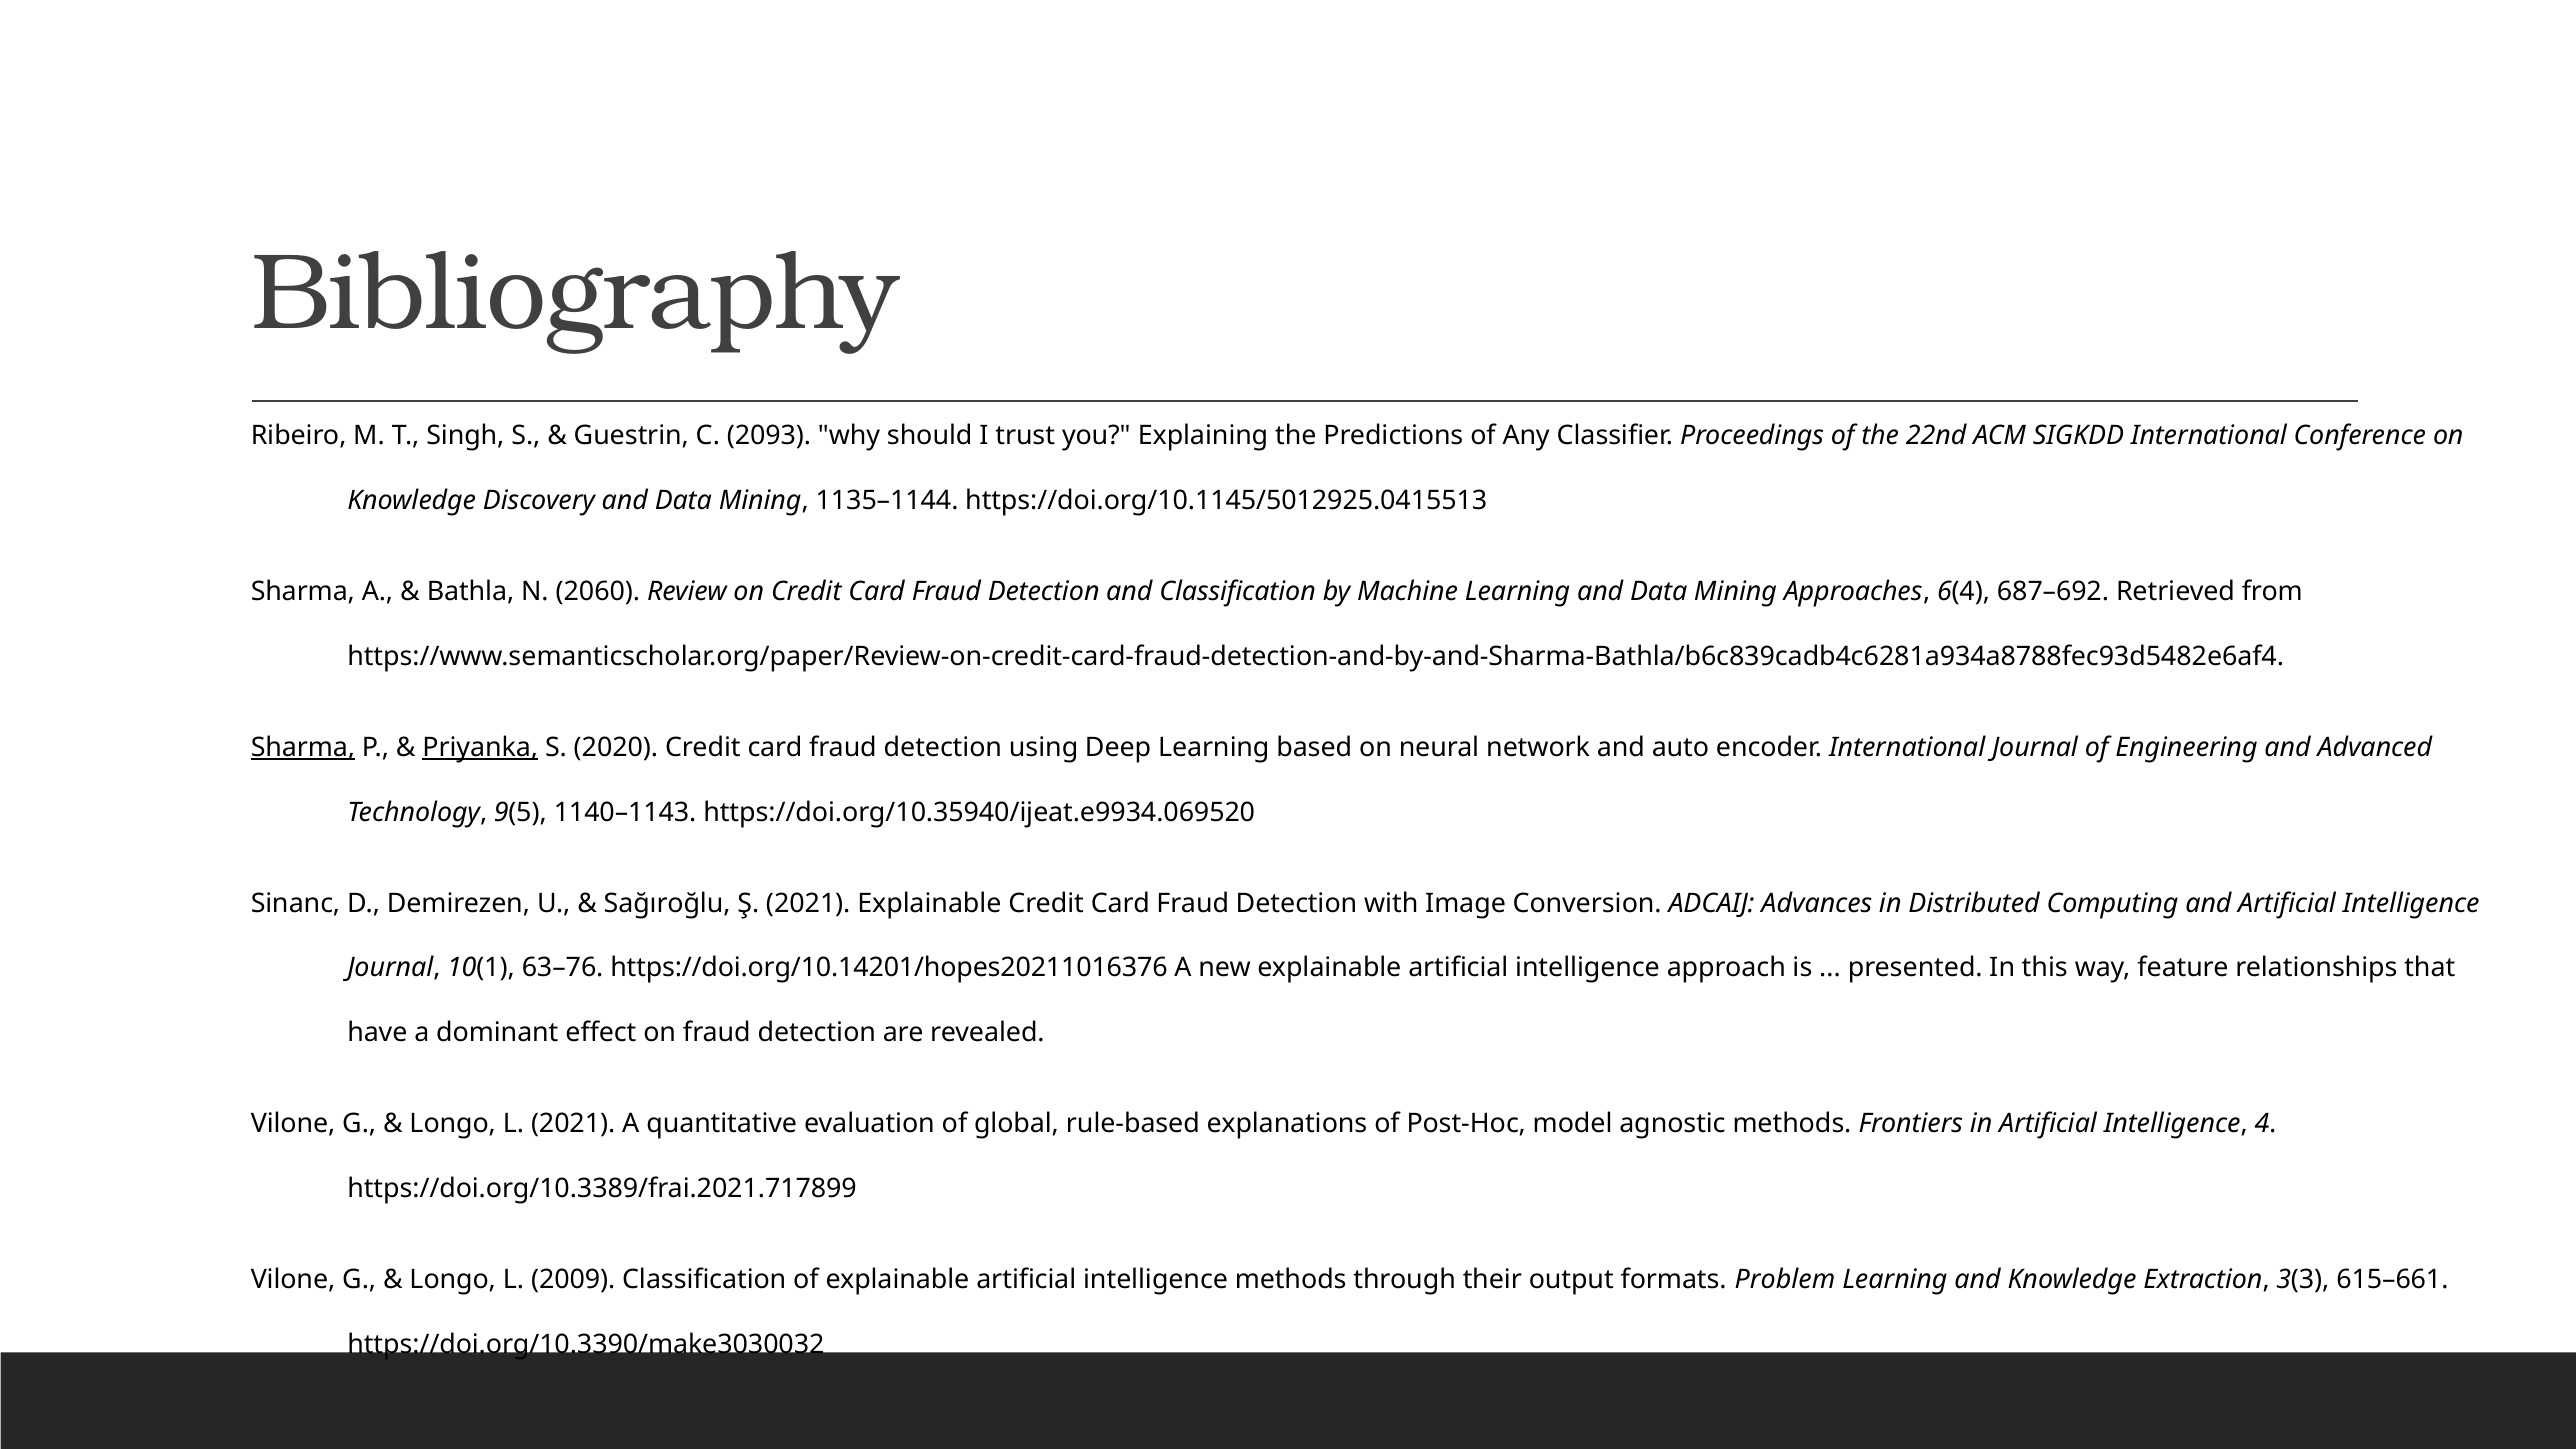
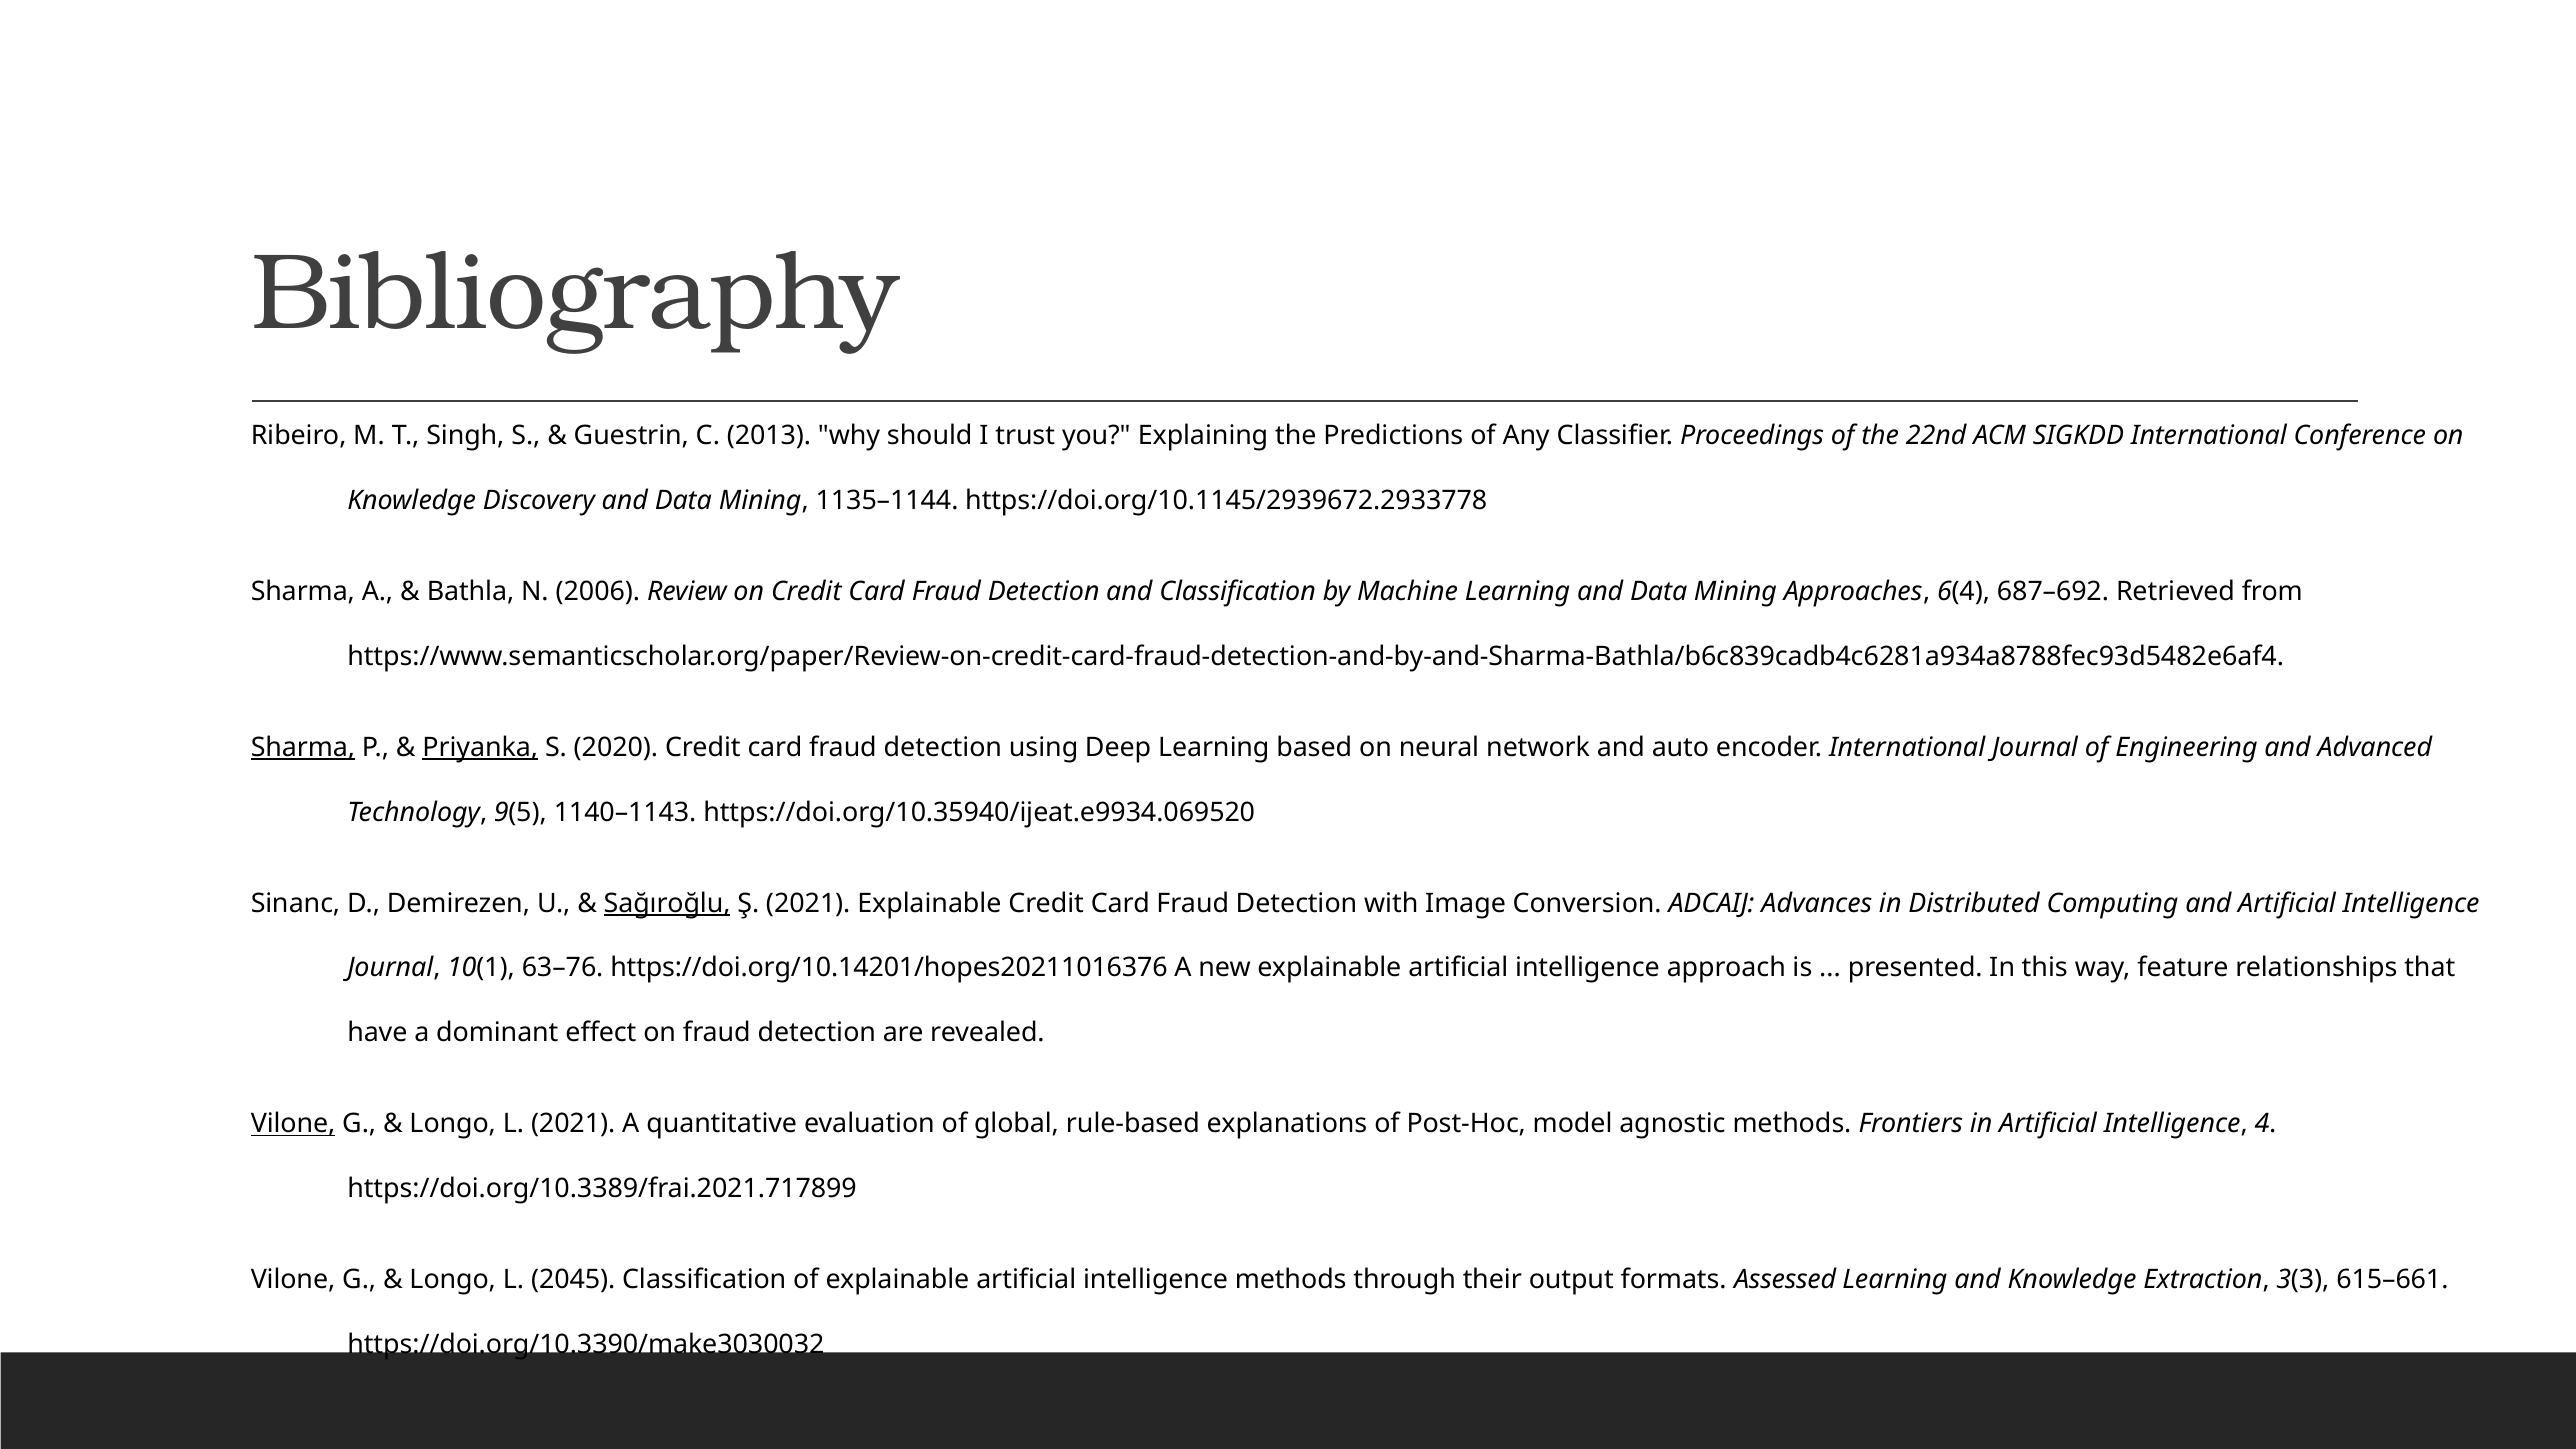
2093: 2093 -> 2013 (769, 436)
https://doi.org/10.1145/5012925.0415513: https://doi.org/10.1145/5012925.0415513 -> https://doi.org/10.1145/2939672.2933778 (1226, 500)
2060: 2060 -> 2006 (598, 592)
Sağıroğlu underline: none -> present (667, 904)
Vilone underline: none -> present (293, 1124)
2009: 2009 -> 2045 (573, 1280)
Problem: Problem -> Assessed (1785, 1280)
